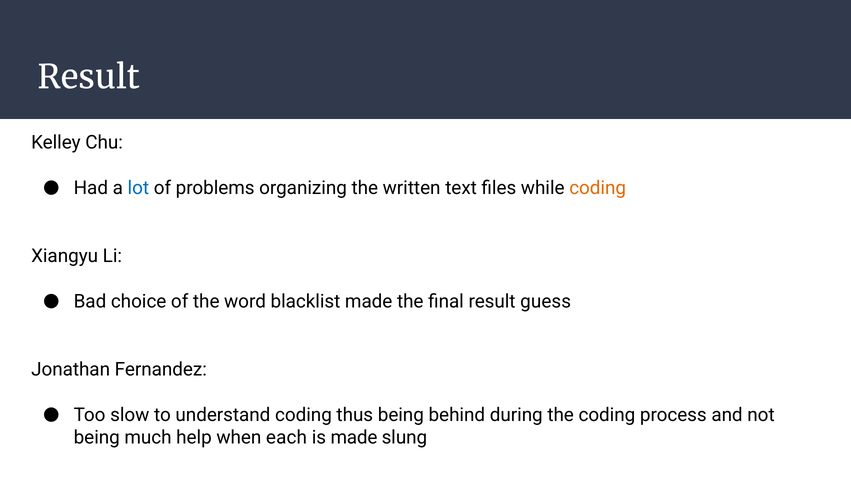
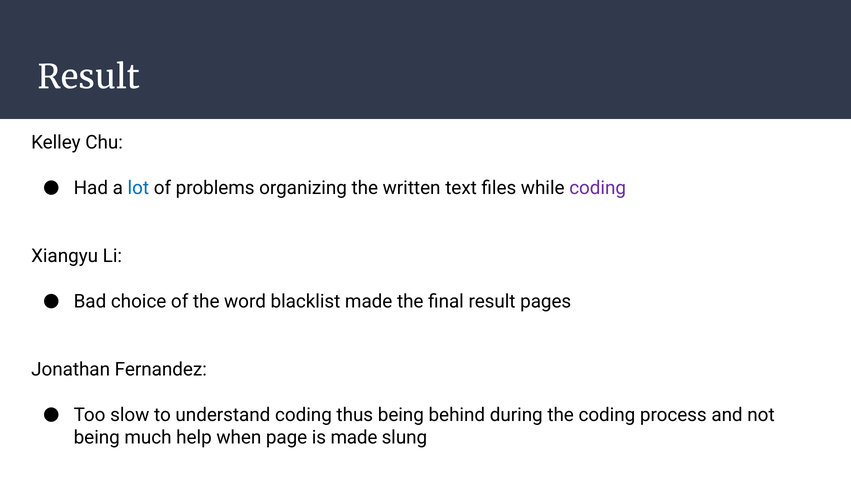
coding colour: orange -> purple (598, 188)
guess: guess -> pages (546, 301)
each: each -> page (287, 437)
